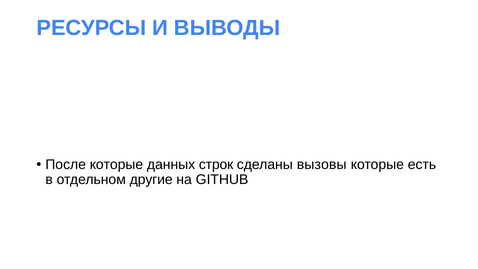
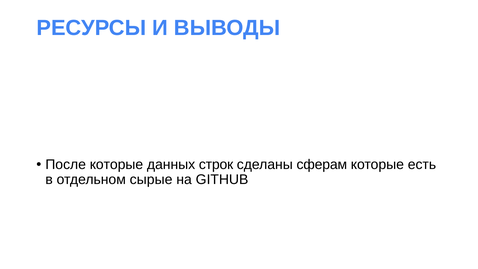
вызовы: вызовы -> сферам (322, 165)
другие: другие -> сырые (151, 180)
